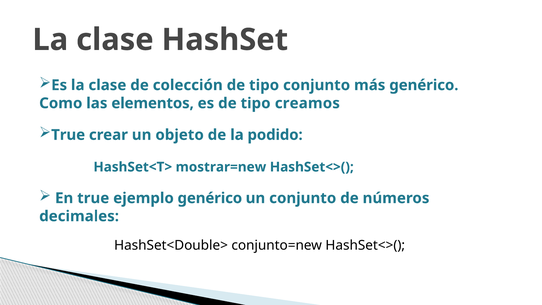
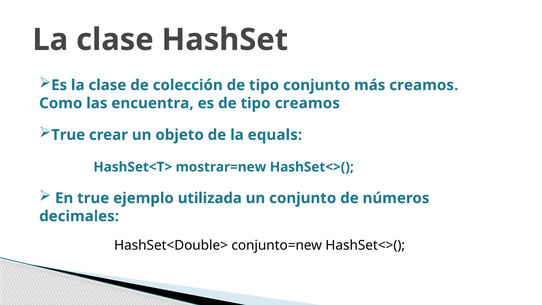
más genérico: genérico -> creamos (424, 85)
elementos: elementos -> encuentra (152, 103)
podido: podido -> equals (275, 135)
ejemplo genérico: genérico -> utilizada (210, 198)
